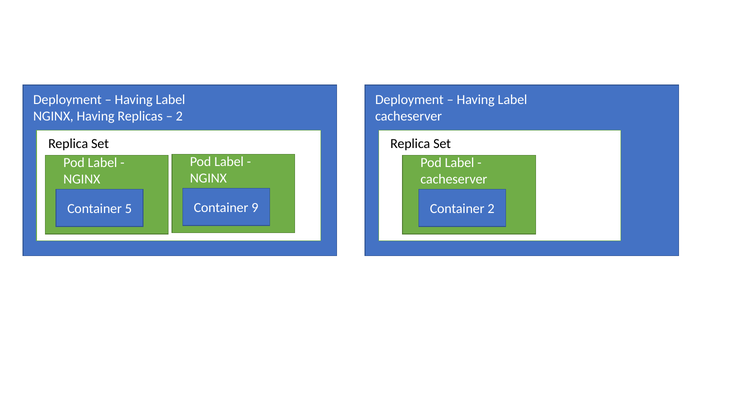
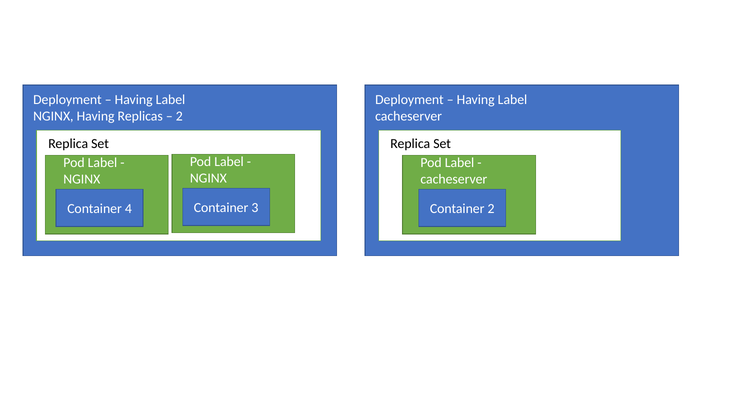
9: 9 -> 3 (255, 207)
5: 5 -> 4 (128, 209)
